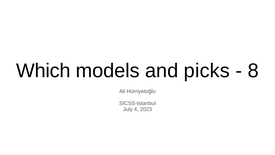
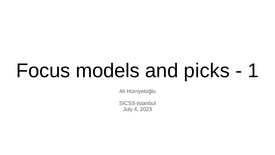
Which: Which -> Focus (43, 71)
8: 8 -> 1 (253, 71)
